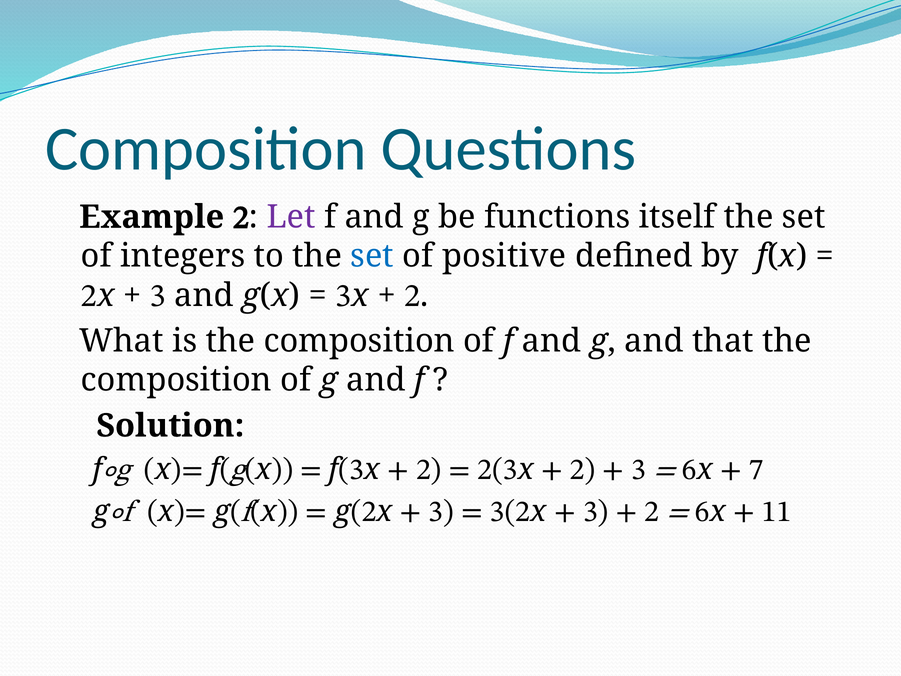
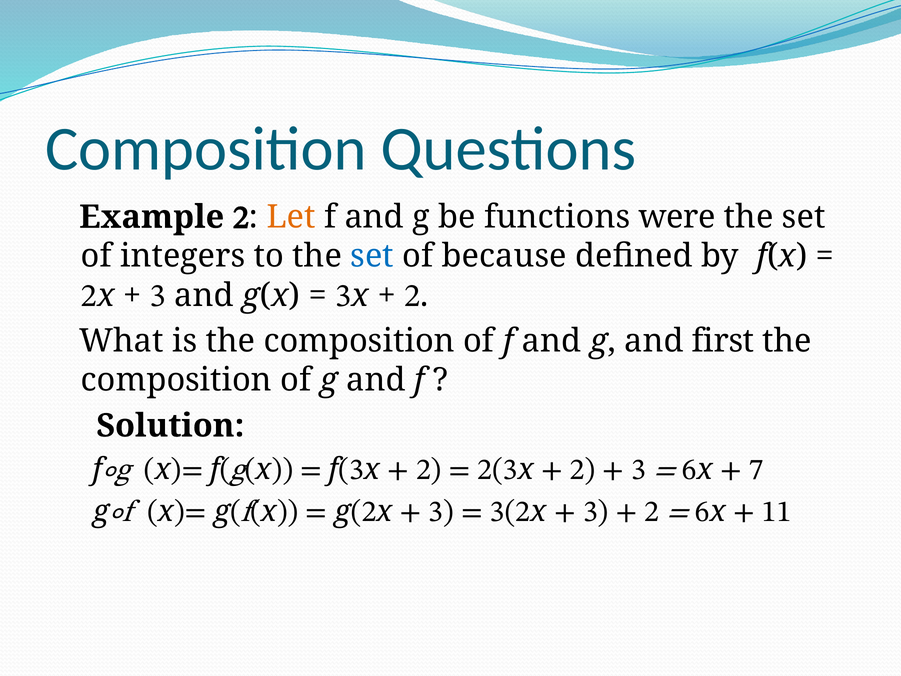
Let colour: purple -> orange (291, 217)
itself: itself -> were (677, 217)
positive: positive -> because (504, 256)
that: that -> first (723, 341)
